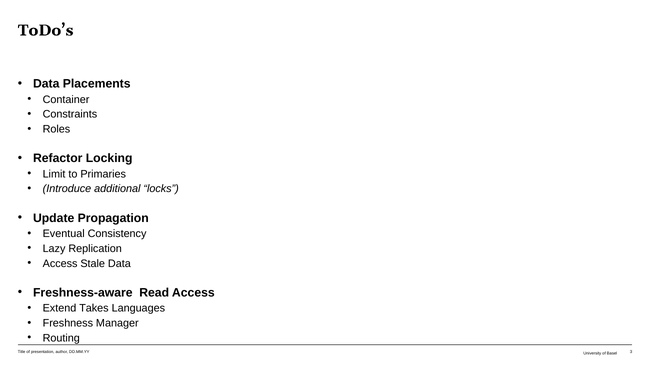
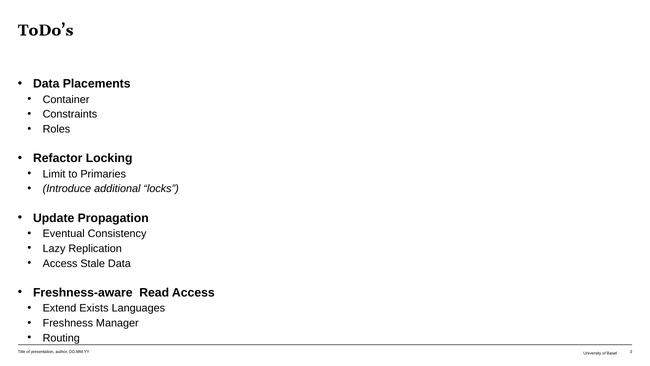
Takes: Takes -> Exists (94, 308)
